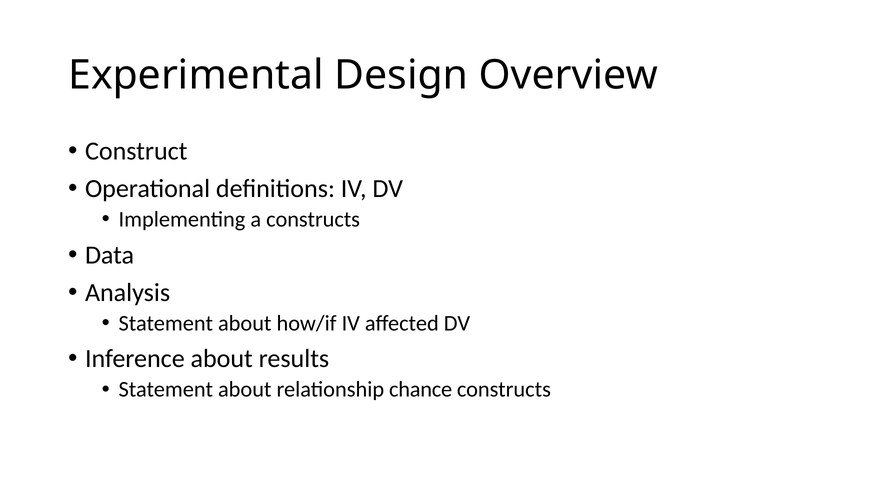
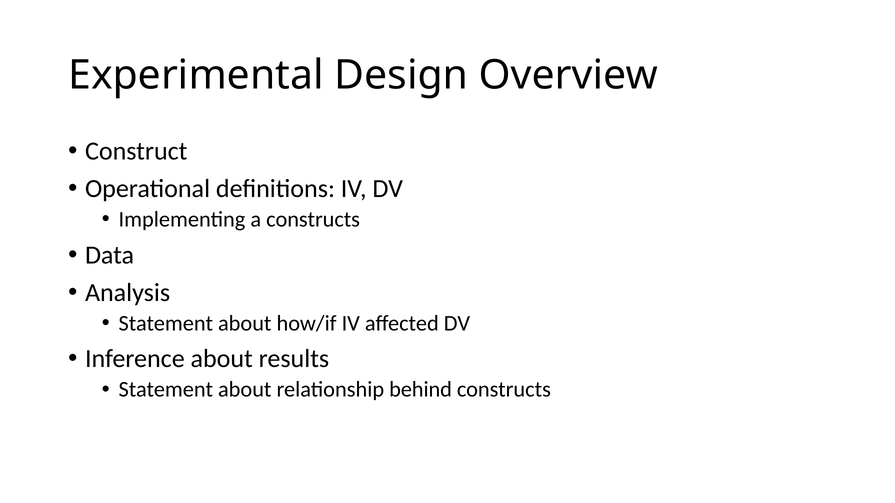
chance: chance -> behind (421, 390)
